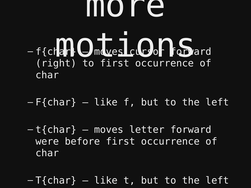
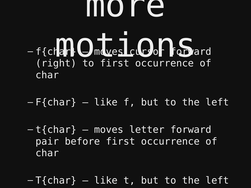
were: were -> pair (47, 142)
